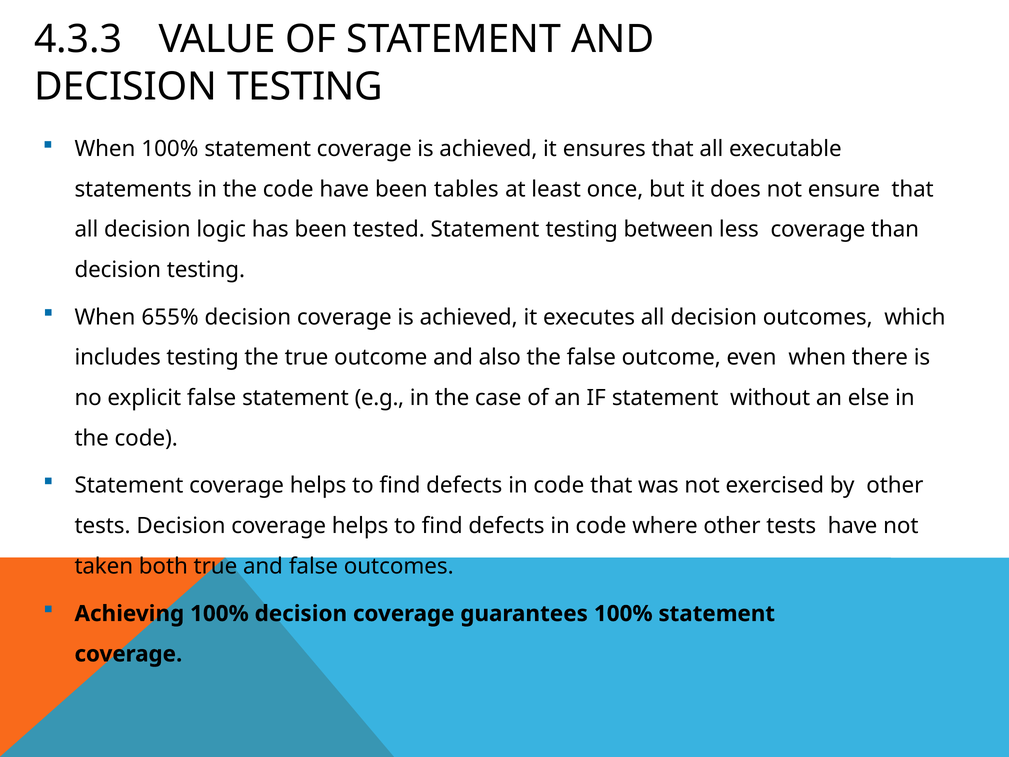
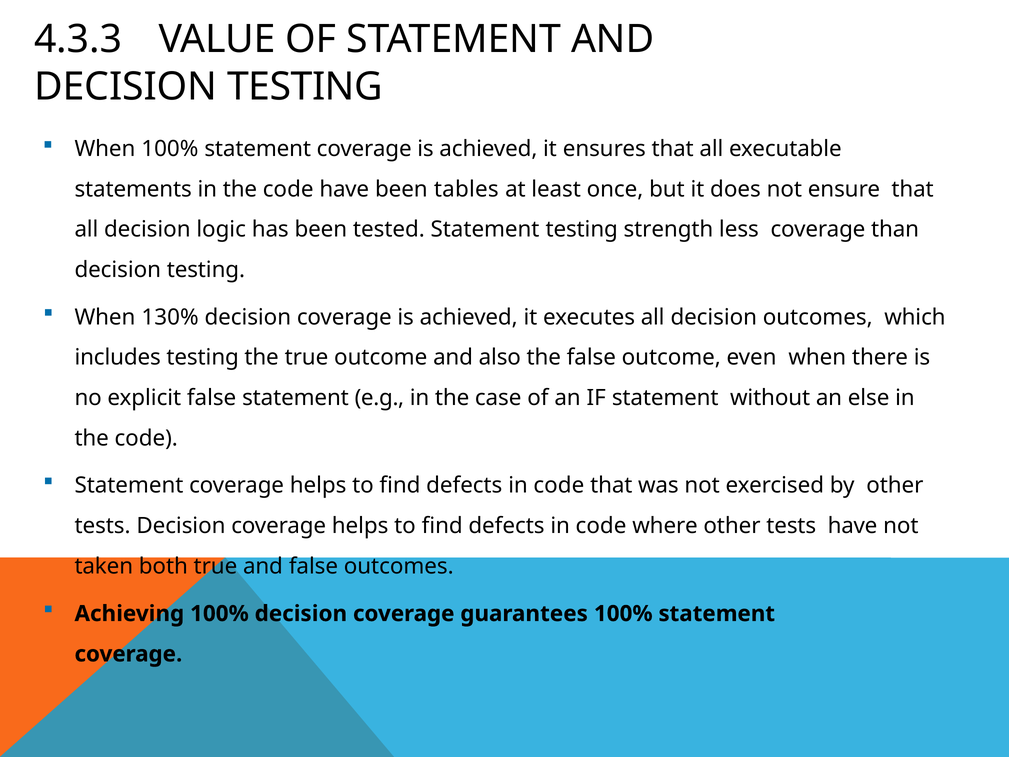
between: between -> strength (668, 229)
655%: 655% -> 130% (170, 317)
